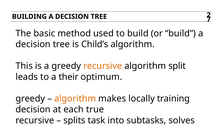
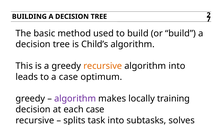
algorithm split: split -> into (177, 66)
a their: their -> case (68, 77)
algorithm colour: orange -> purple (75, 98)
each true: true -> case (95, 109)
